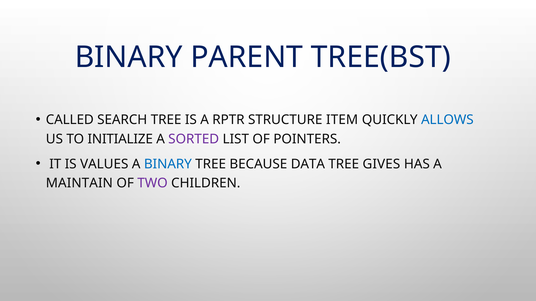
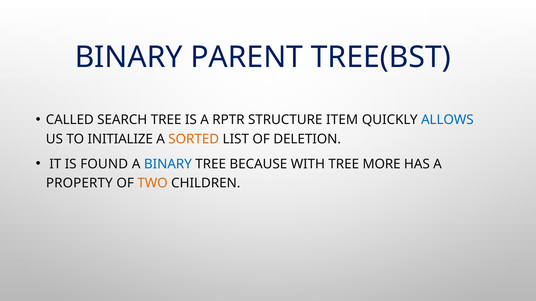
SORTED colour: purple -> orange (194, 139)
POINTERS: POINTERS -> DELETION (307, 139)
VALUES: VALUES -> FOUND (104, 164)
DATA: DATA -> WITH (308, 164)
GIVES: GIVES -> MORE (382, 164)
MAINTAIN: MAINTAIN -> PROPERTY (79, 184)
TWO colour: purple -> orange (153, 184)
